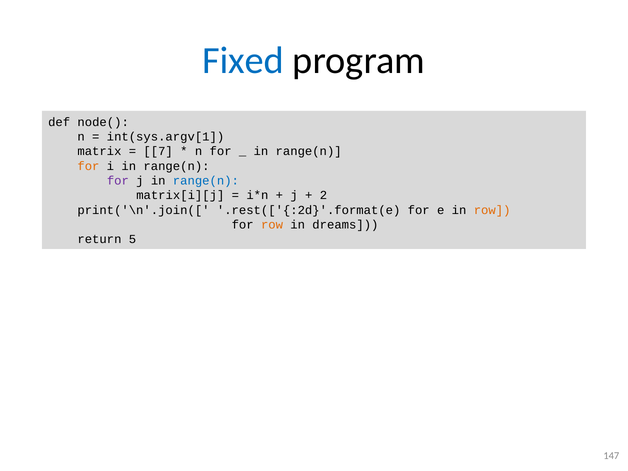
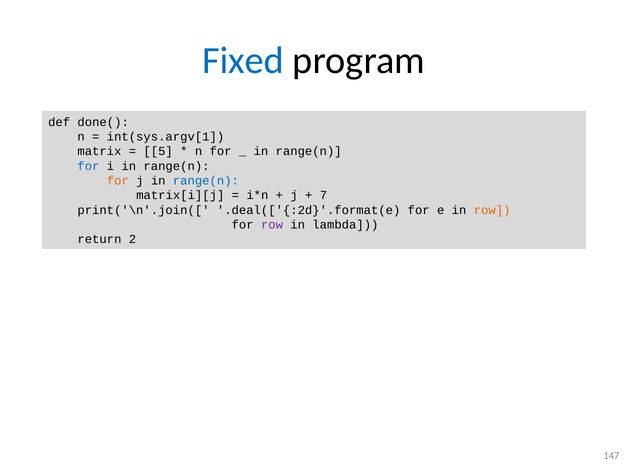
node(: node( -> done( (103, 122)
7: 7 -> 5 (158, 151)
for colour: orange -> blue (88, 166)
for colour: purple -> orange (118, 181)
2: 2 -> 7 (323, 195)
.rest(['{:2d}'.format(e: .rest(['{:2d}'.format(e -> .deal(['{:2d}'.format(e (309, 210)
row colour: orange -> purple (272, 225)
dreams: dreams -> lambda (345, 225)
5: 5 -> 2 (132, 239)
